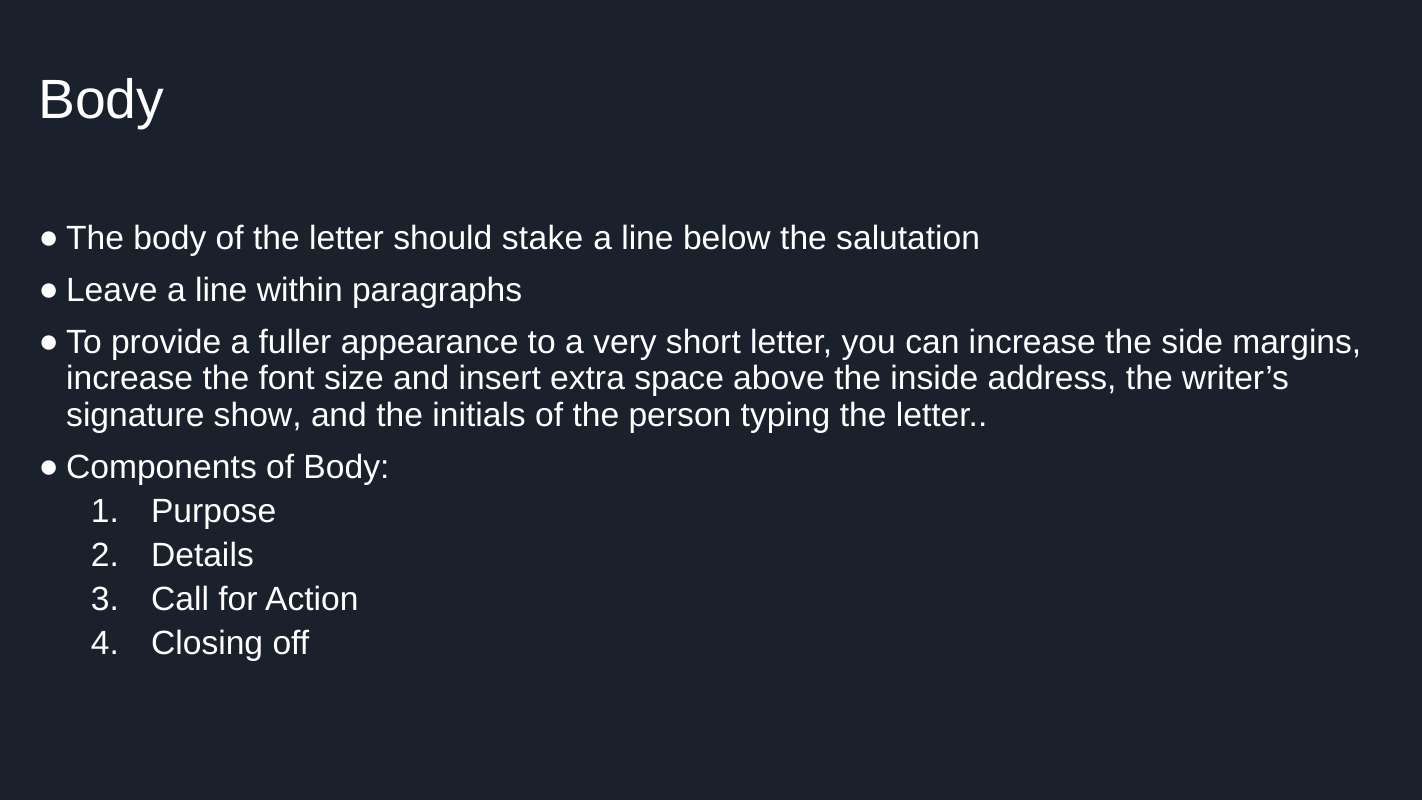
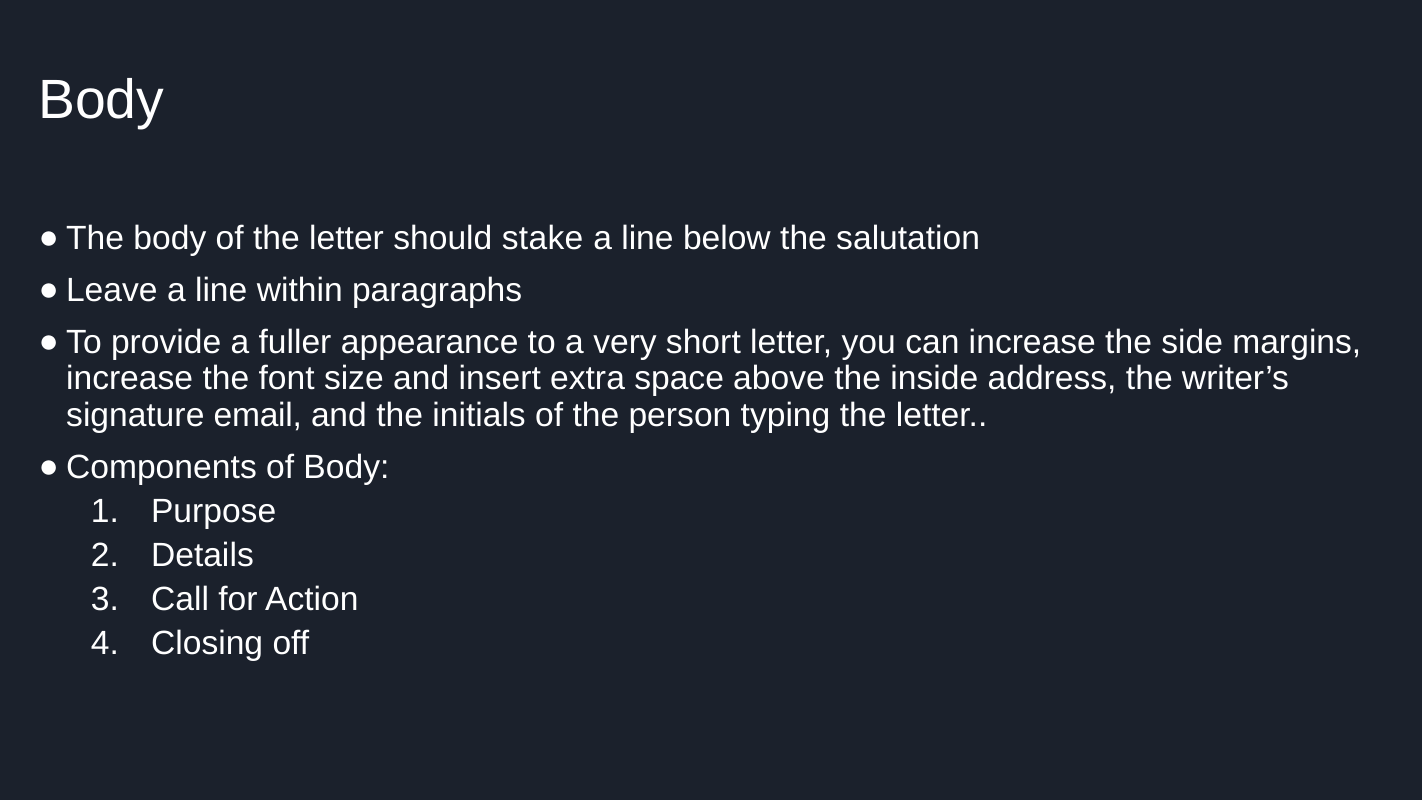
show: show -> email (258, 415)
